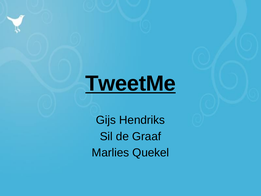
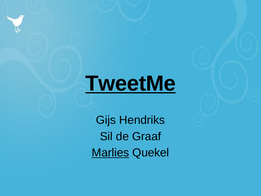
Marlies underline: none -> present (110, 152)
